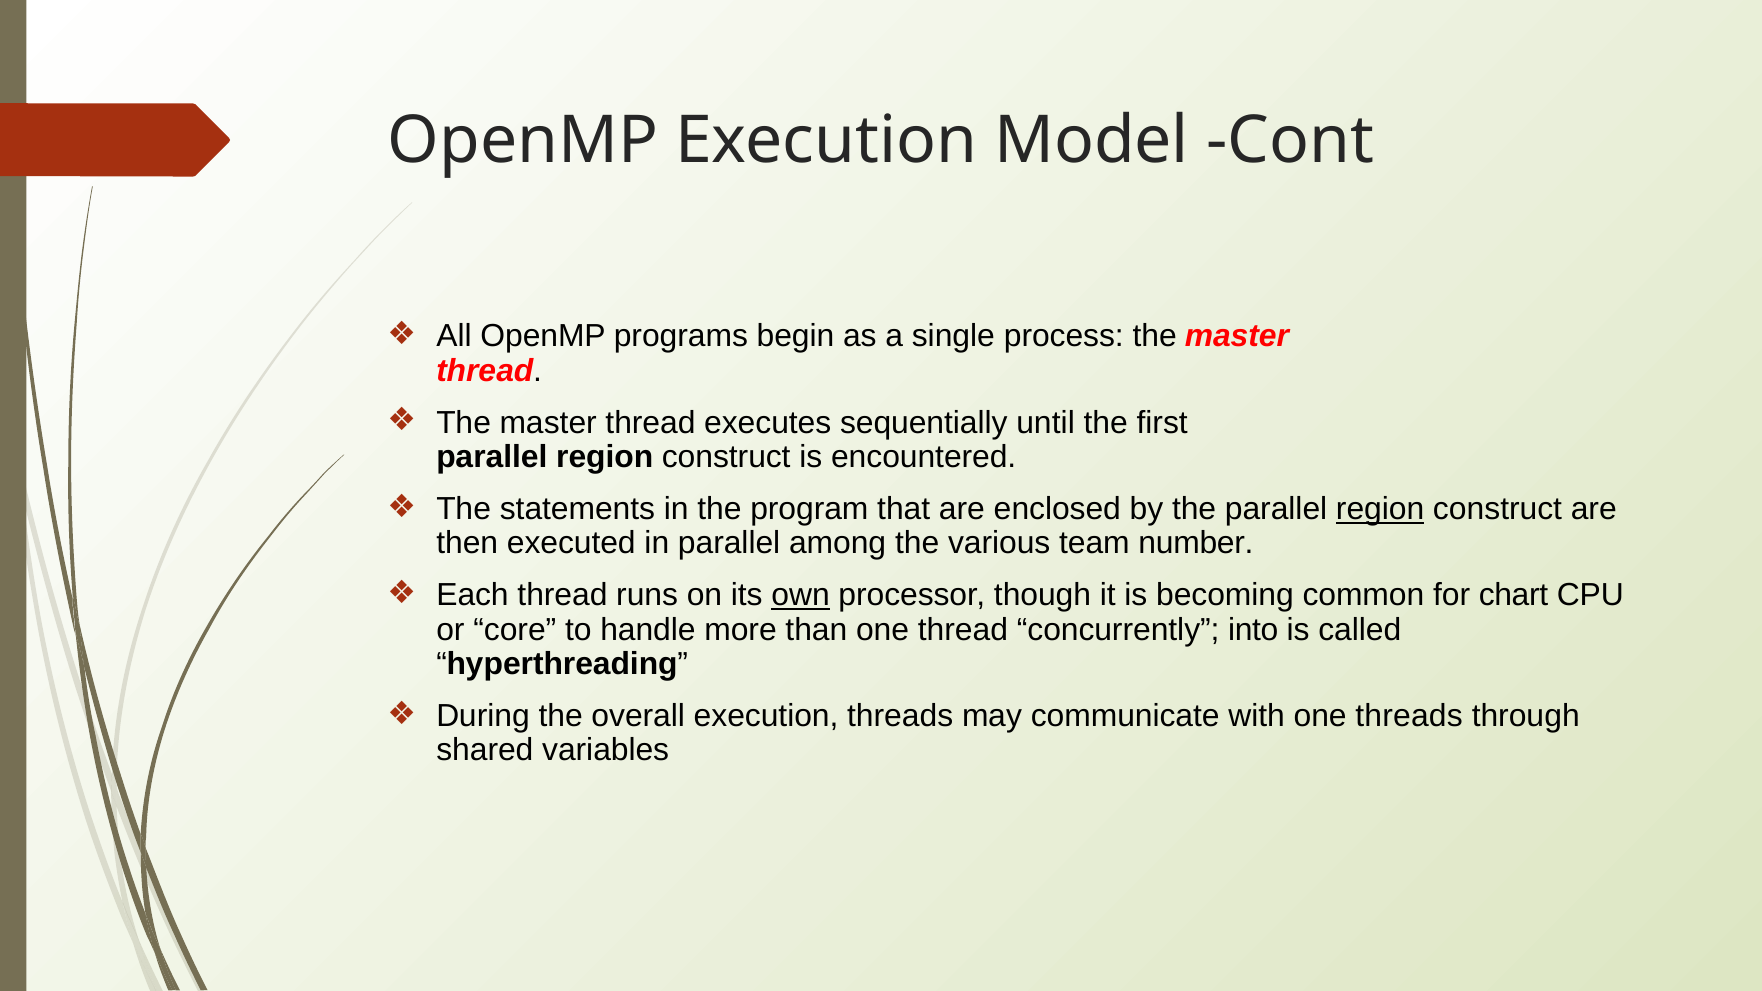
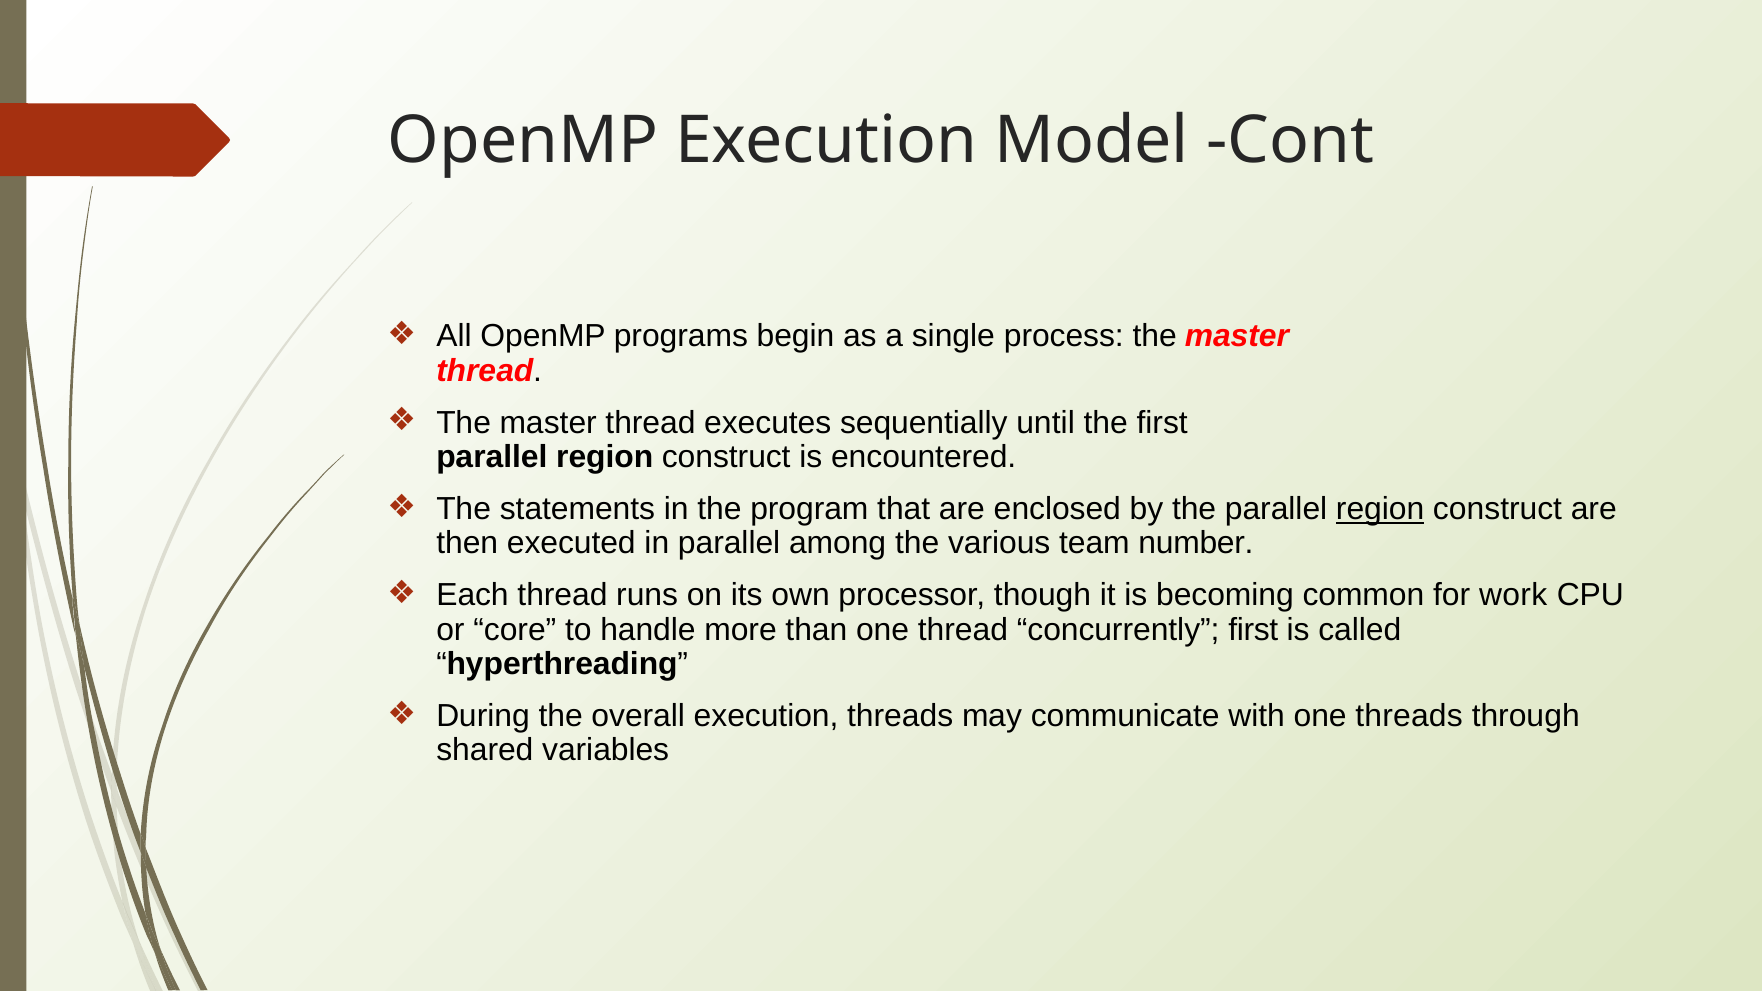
own underline: present -> none (801, 595)
chart: chart -> work (1513, 595)
concurrently into: into -> first (1253, 630)
